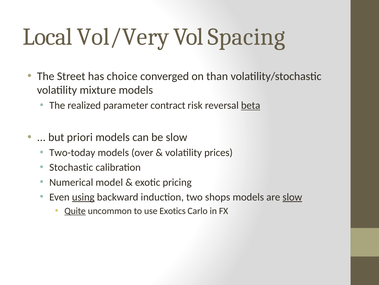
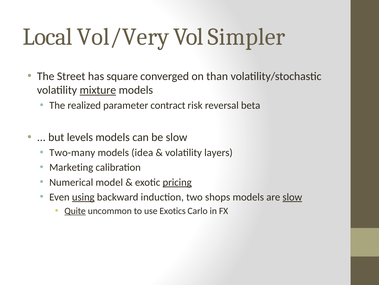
Spacing: Spacing -> Simpler (246, 37)
choice: choice -> square (122, 76)
mixture underline: none -> present (98, 90)
beta underline: present -> none (251, 105)
priori: priori -> levels (80, 137)
Two-today: Two-today -> Two-many (72, 152)
over: over -> idea (142, 152)
prices: prices -> layers (218, 152)
Stochastic: Stochastic -> Marketing (71, 167)
pricing underline: none -> present (177, 182)
